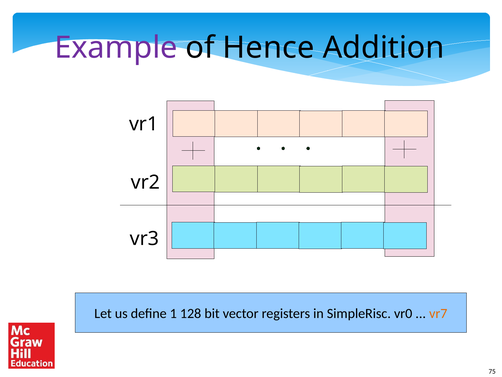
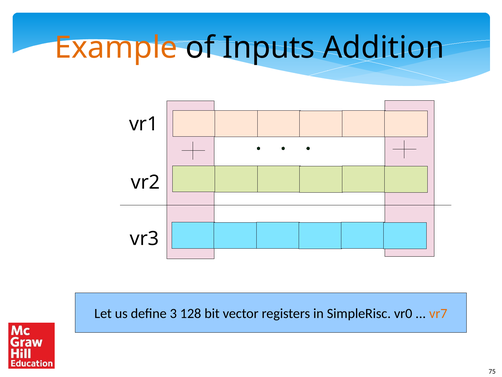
Example colour: purple -> orange (116, 48)
Hence: Hence -> Inputs (269, 48)
1: 1 -> 3 (173, 313)
